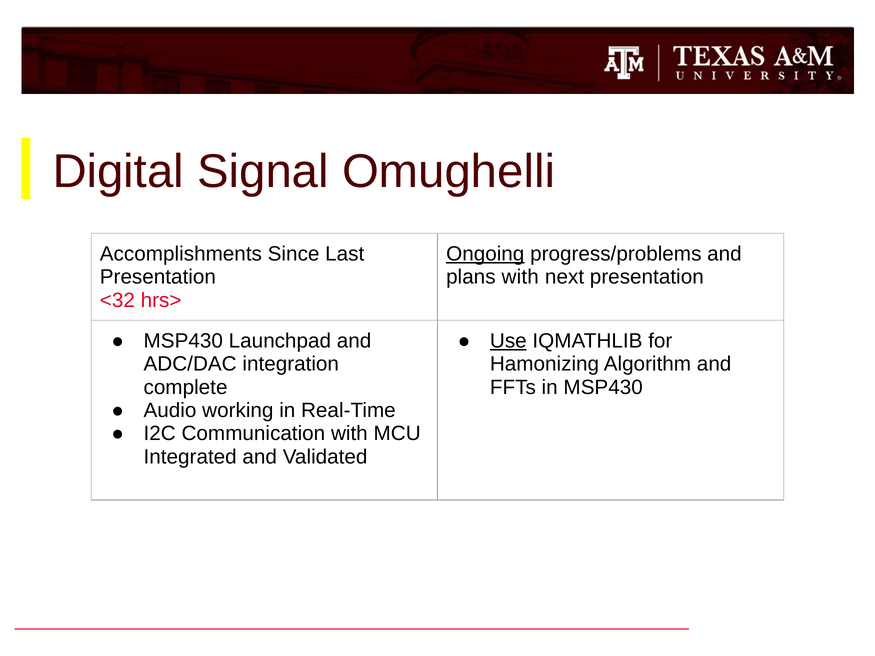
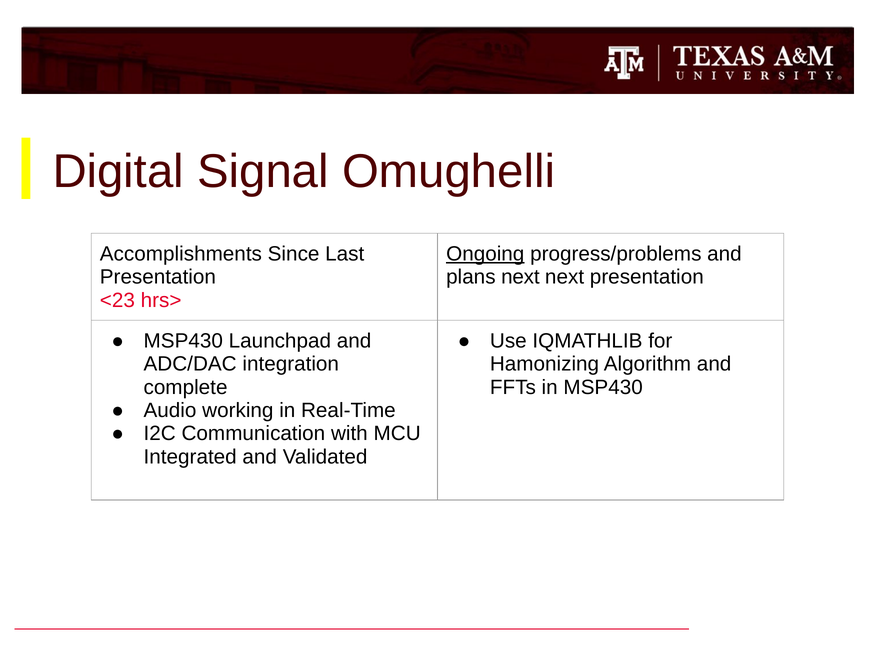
plans with: with -> next (520, 277)
<32: <32 -> <23 (117, 300)
Use underline: present -> none (508, 341)
